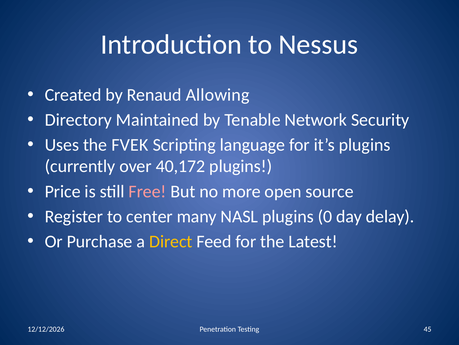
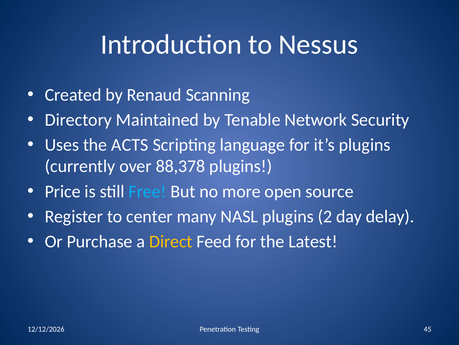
Allowing: Allowing -> Scanning (218, 95)
FVEK: FVEK -> ACTS (130, 145)
40,172: 40,172 -> 88,378 (180, 166)
Free colour: pink -> light blue (147, 191)
0: 0 -> 2 (325, 216)
